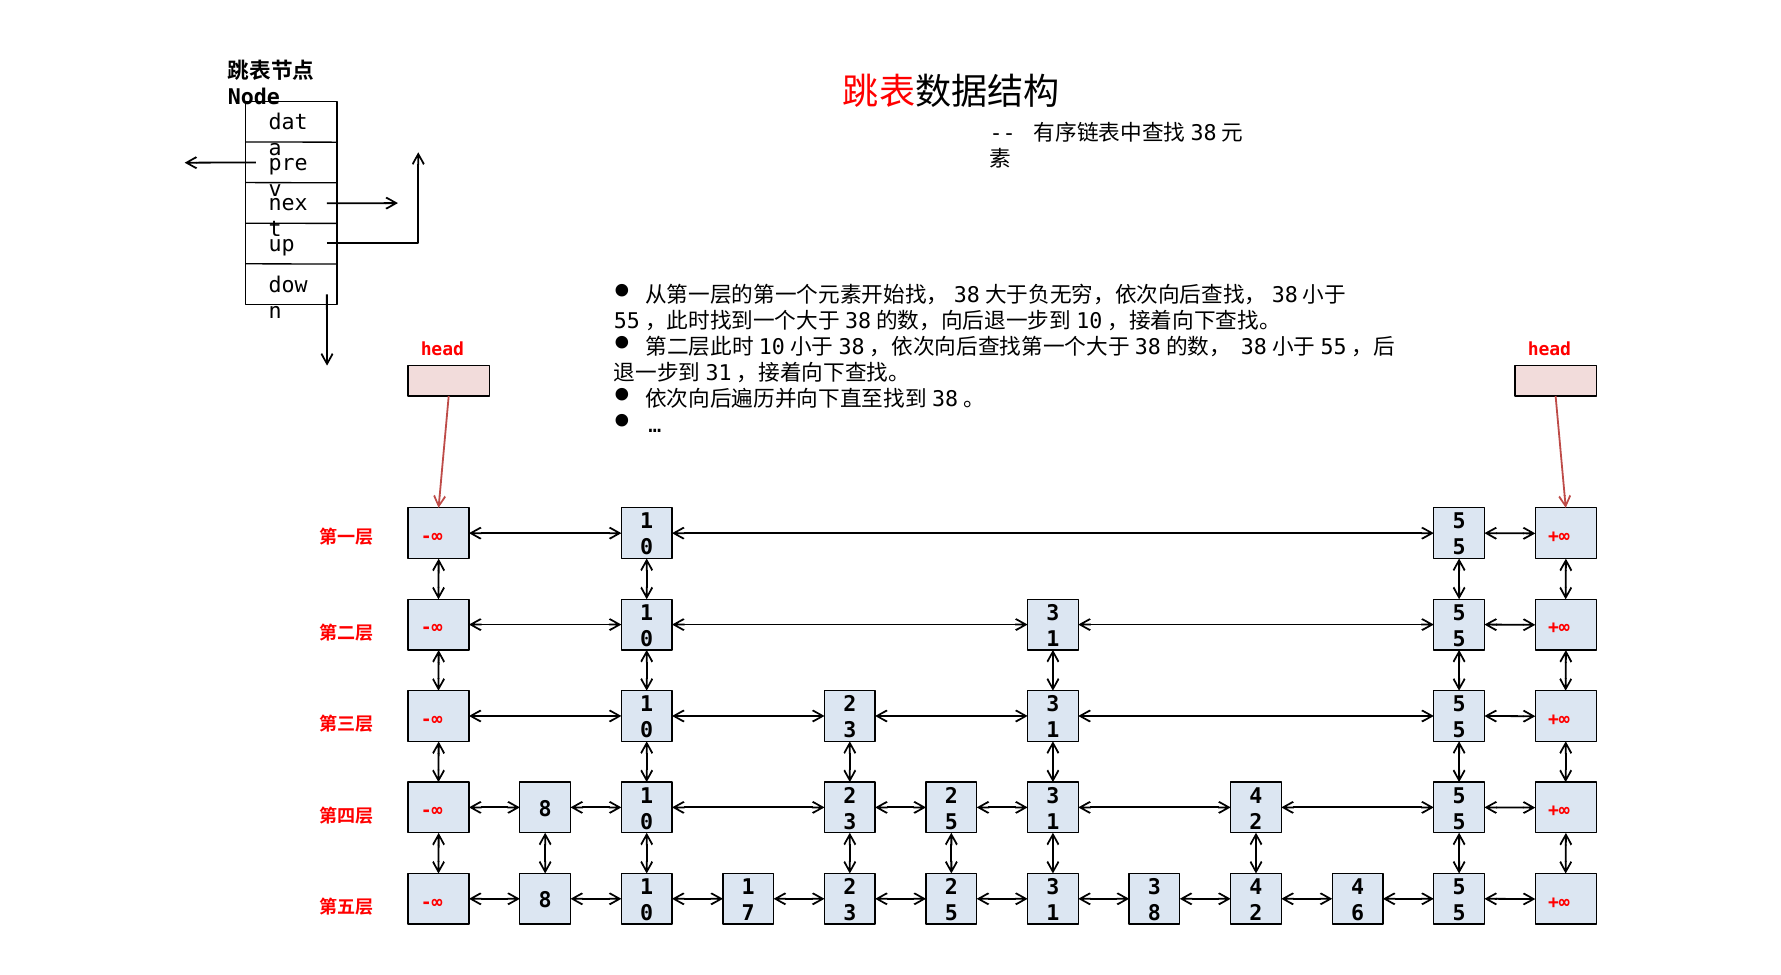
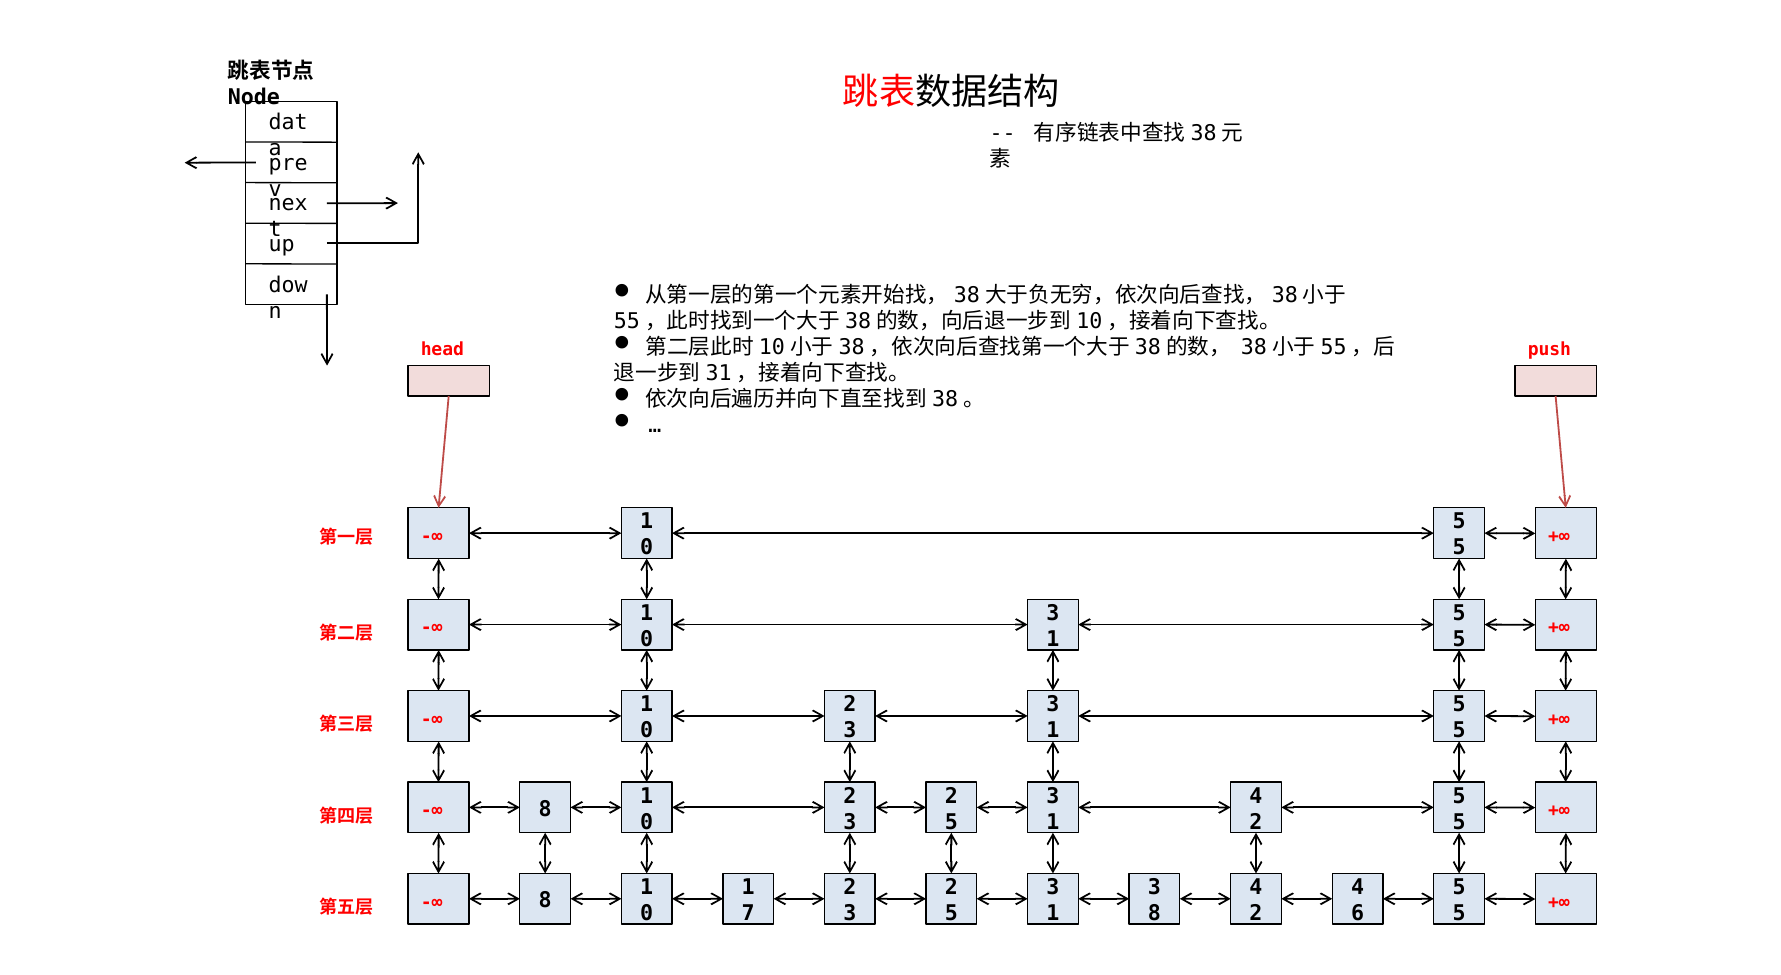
head head: head -> push (1549, 349)
